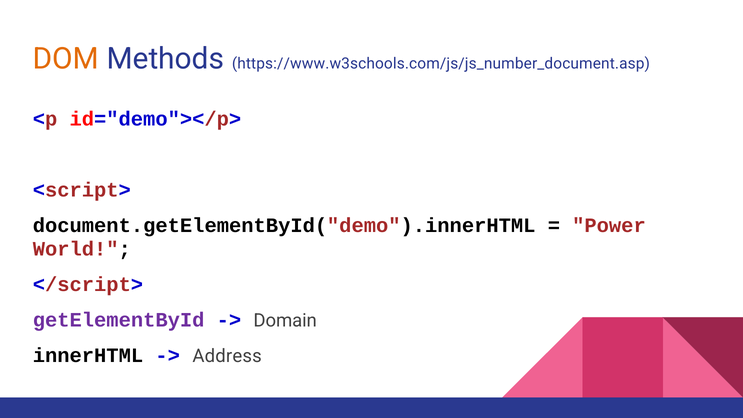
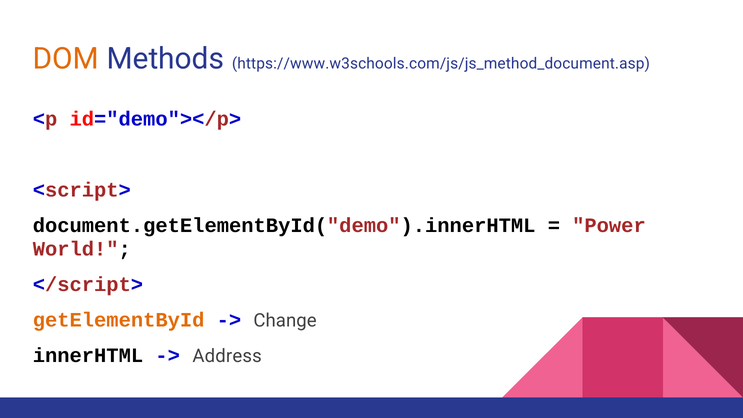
https://www.w3schools.com/js/js_number_document.asp: https://www.w3schools.com/js/js_number_document.asp -> https://www.w3schools.com/js/js_method_document.asp (441, 64)
getElementById colour: purple -> orange (119, 320)
Domain: Domain -> Change (285, 321)
